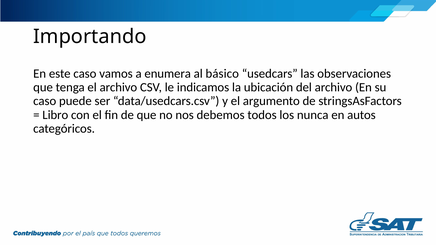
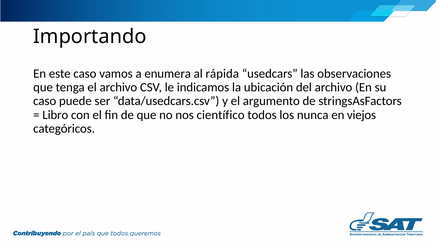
básico: básico -> rápida (222, 74)
debemos: debemos -> científico (221, 115)
autos: autos -> viejos (361, 115)
